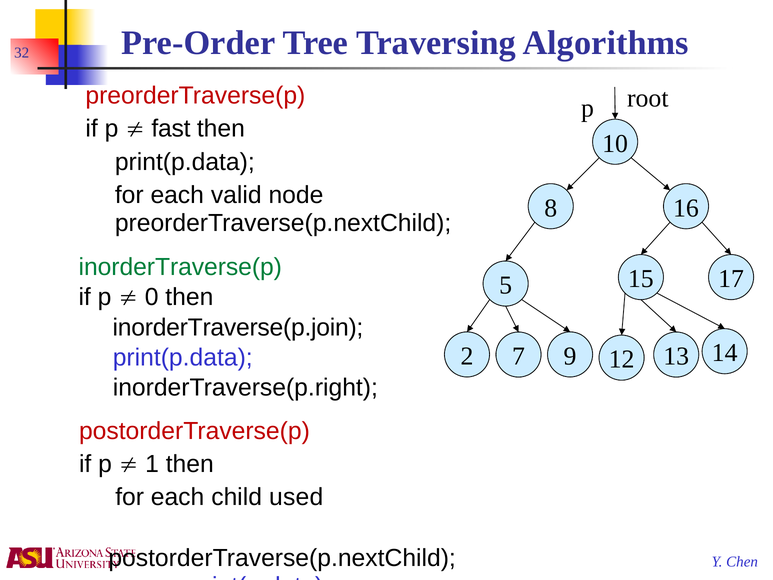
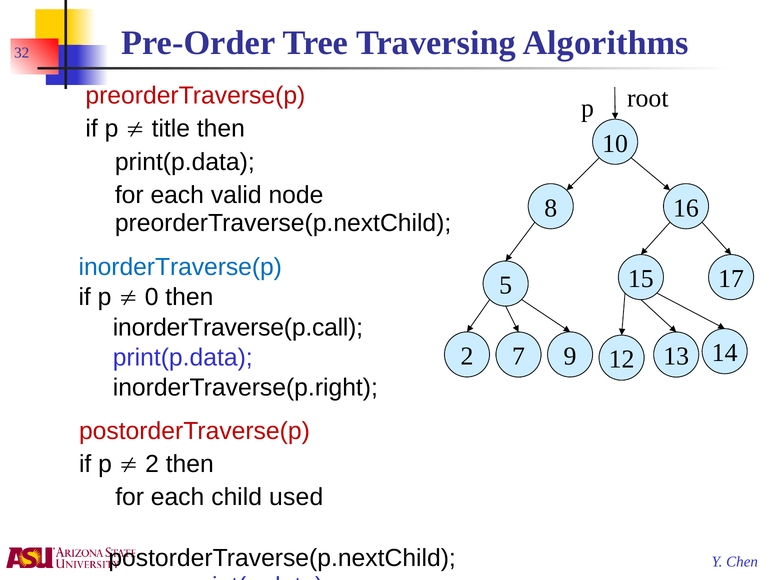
fast: fast -> title (171, 129)
inorderTraverse(p colour: green -> blue (180, 267)
inorderTraverse(p.join: inorderTraverse(p.join -> inorderTraverse(p.call (238, 327)
1: 1 -> 2 (152, 464)
